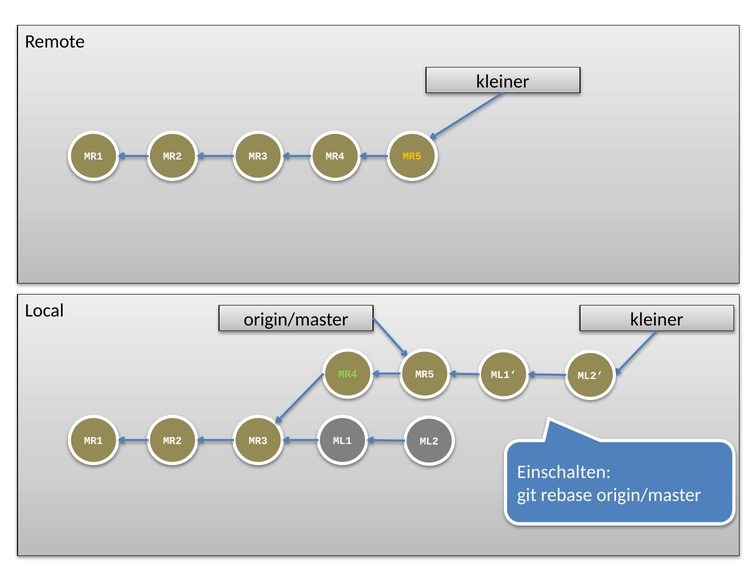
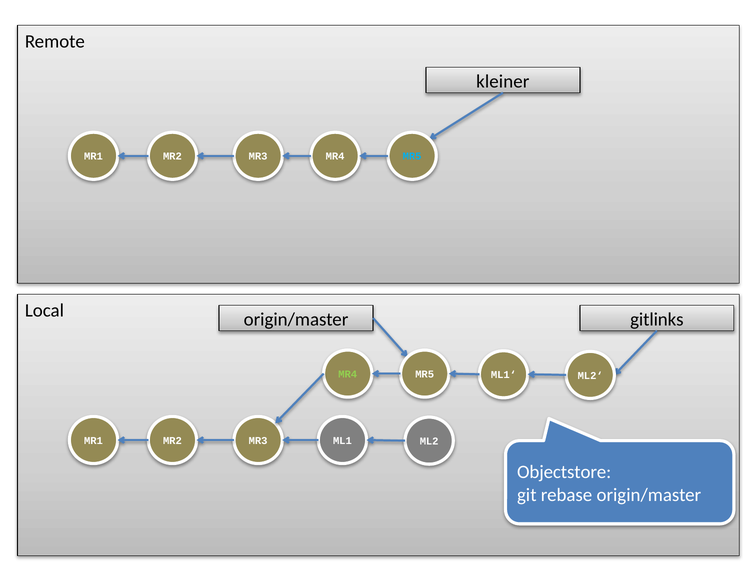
MR5 colour: yellow -> light blue (412, 157)
kleiner: kleiner -> gitlinks (657, 319)
Einschalten: Einschalten -> Objectstore (564, 472)
